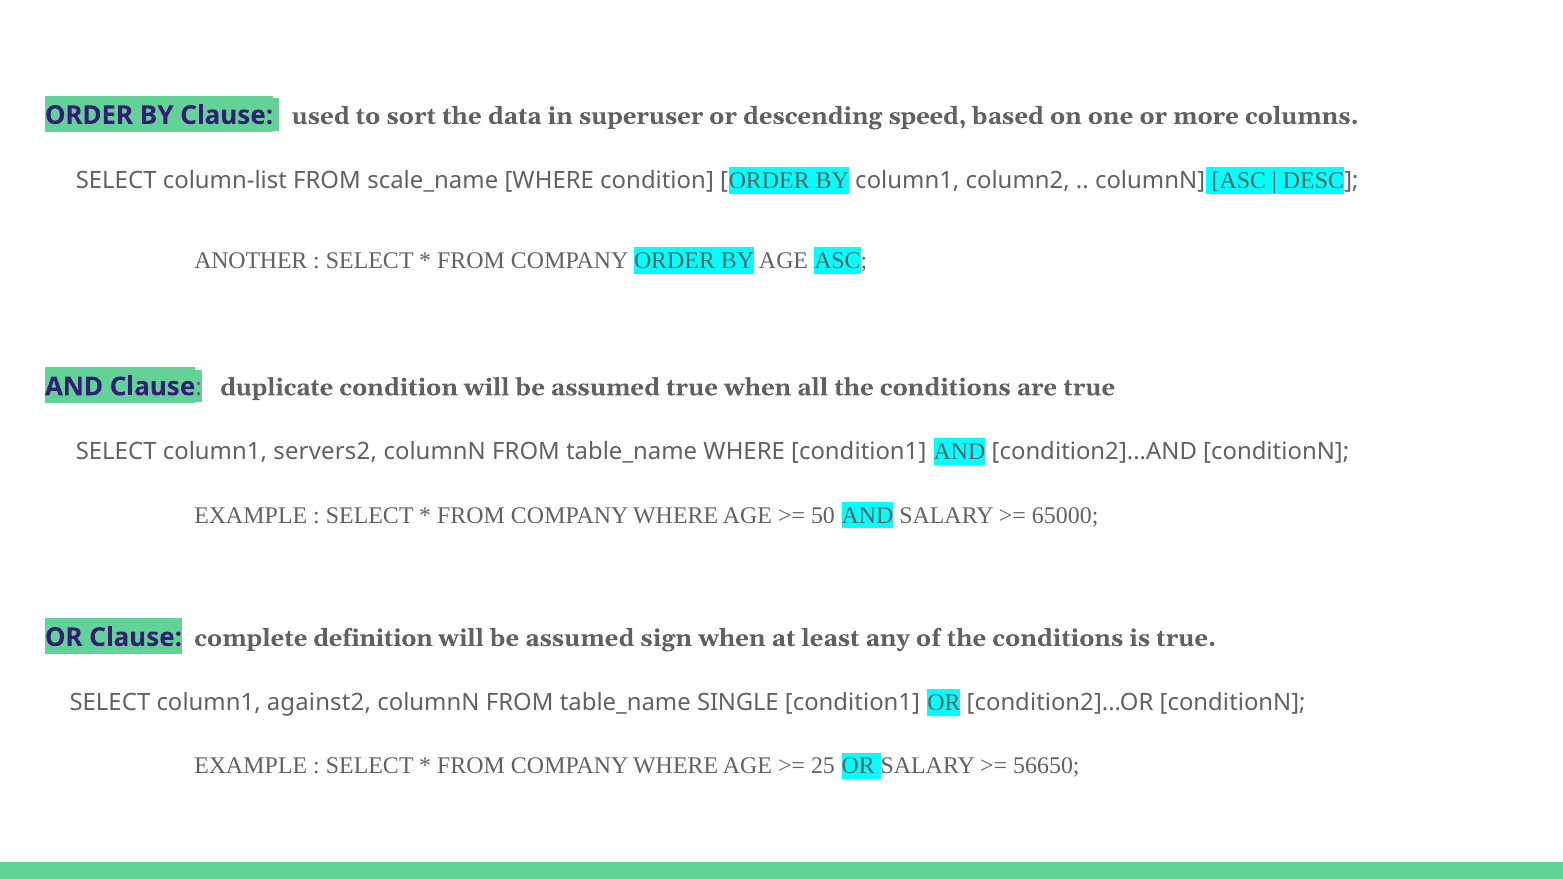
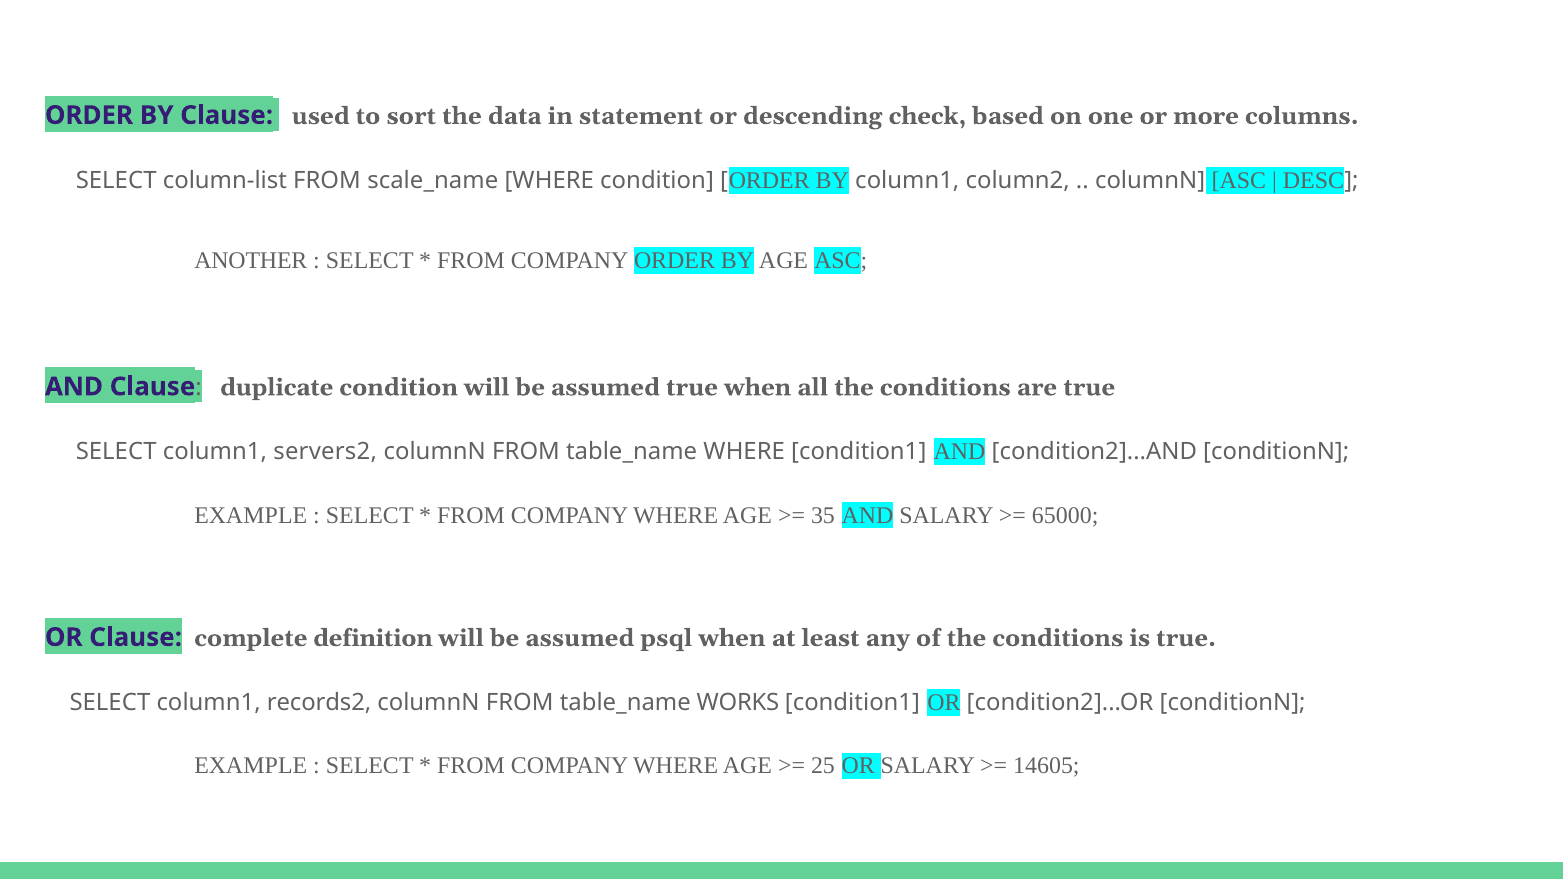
superuser: superuser -> statement (641, 116)
speed: speed -> check (927, 116)
50: 50 -> 35 (823, 515)
sign: sign -> psql (666, 638)
against2: against2 -> records2 (319, 703)
SINGLE: SINGLE -> WORKS (738, 703)
56650: 56650 -> 14605 (1046, 766)
